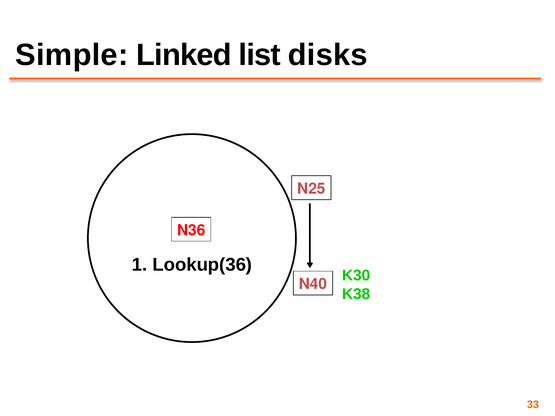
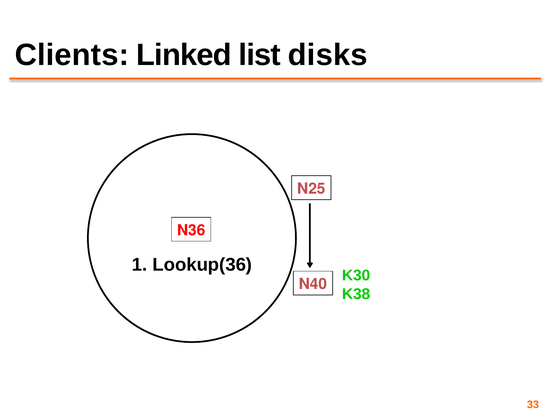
Simple: Simple -> Clients (72, 55)
